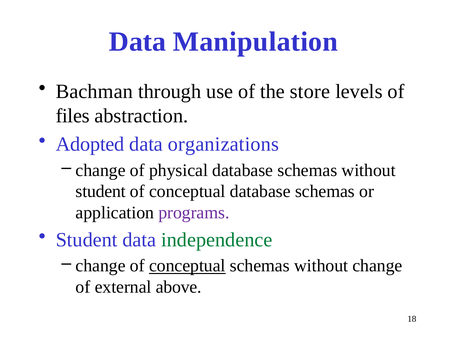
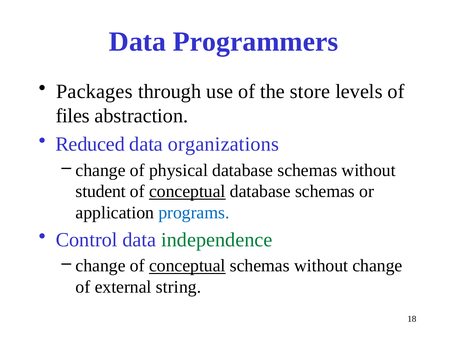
Manipulation: Manipulation -> Programmers (256, 42)
Bachman: Bachman -> Packages (94, 92)
Adopted: Adopted -> Reduced (90, 144)
conceptual underline: none -> present (187, 192)
programs colour: purple -> blue (194, 213)
Student: Student -> Control (87, 240)
above: above -> string (179, 287)
